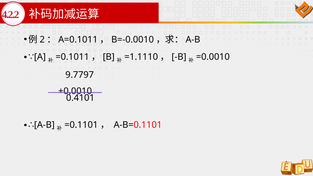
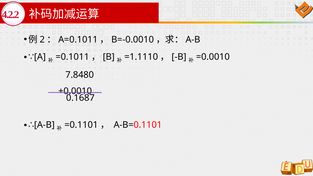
9.7797: 9.7797 -> 7.8480 (80, 75)
0.4101: 0.4101 -> 0.1687 (80, 98)
